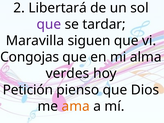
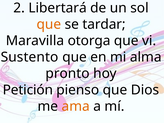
que colour: purple -> orange (49, 24)
siguen: siguen -> otorga (89, 41)
Congojas: Congojas -> Sustento (30, 57)
verdes: verdes -> pronto (68, 73)
